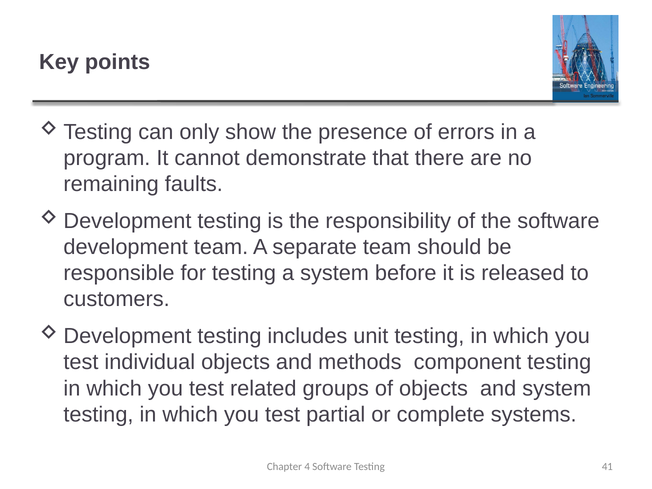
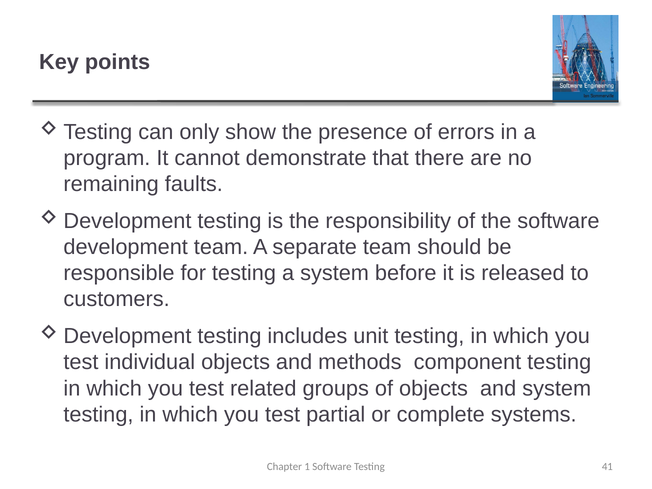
4: 4 -> 1 (307, 467)
